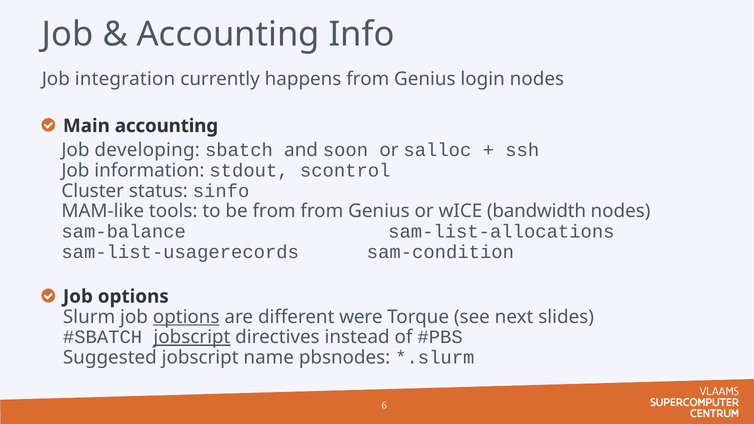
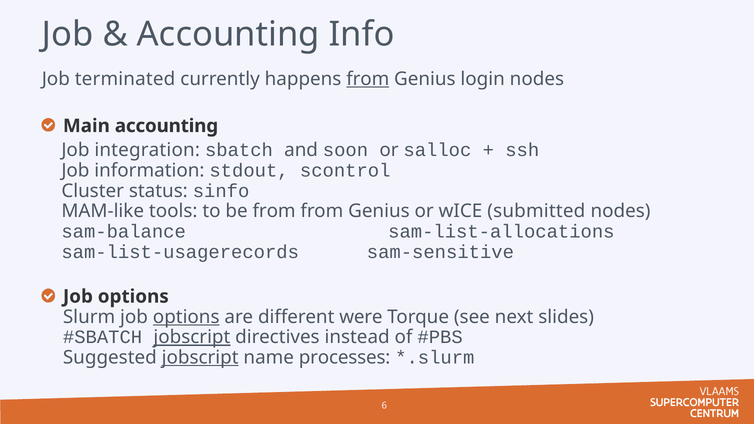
integration: integration -> terminated (125, 79)
from underline: none -> present (368, 79)
developing: developing -> integration (147, 150)
bandwidth: bandwidth -> submitted (536, 211)
sam-condition: sam-condition -> sam-sensitive (440, 252)
jobscript underline: none -> present (200, 358)
pbsnodes: pbsnodes -> processes (345, 358)
